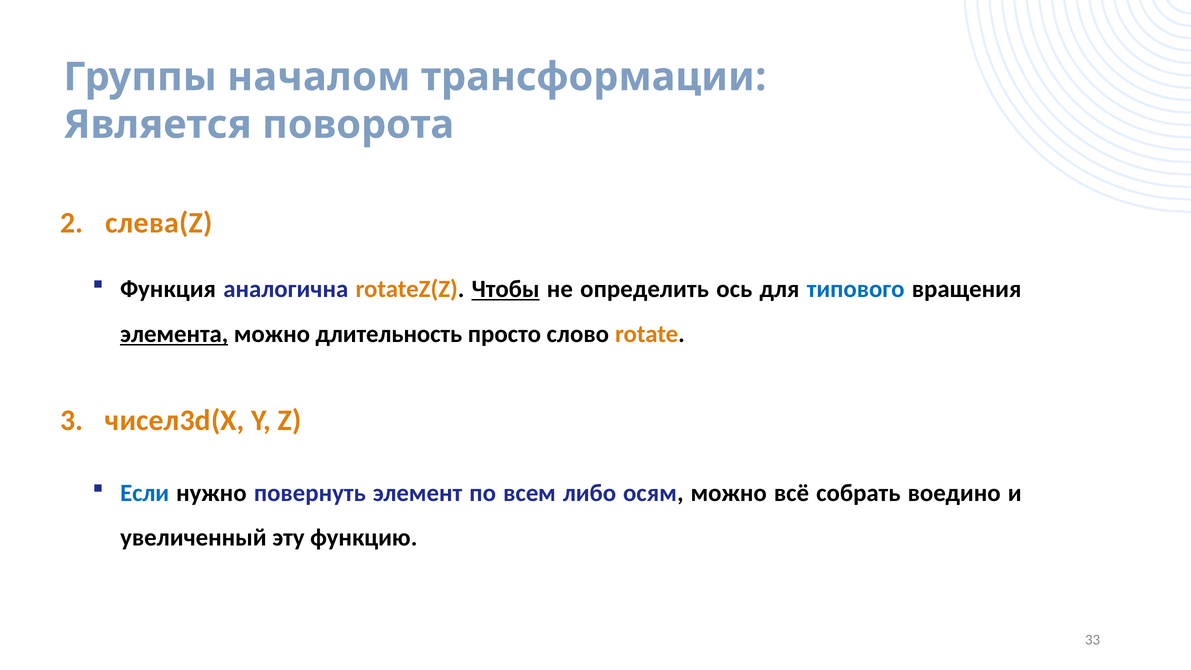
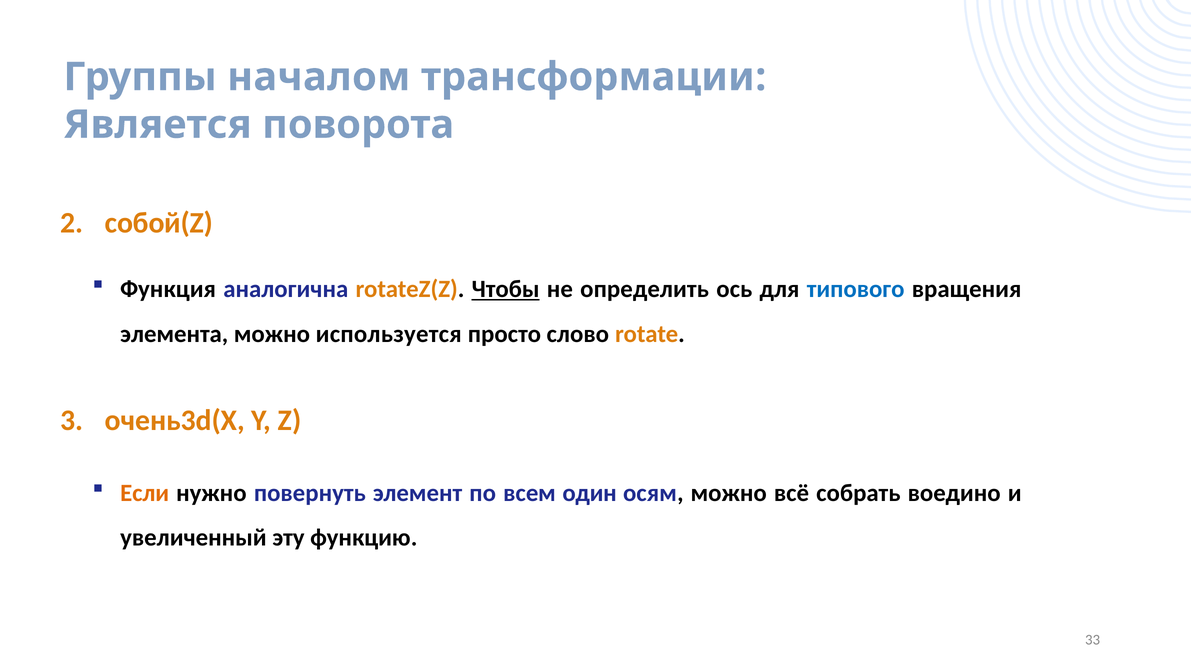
слева(Z: слева(Z -> собой(Z (159, 223)
элемента underline: present -> none (174, 334)
длительность: длительность -> используется (389, 334)
чисел3d(X: чисел3d(X -> очень3d(X (175, 420)
Если colour: blue -> orange (145, 493)
либо: либо -> один (590, 493)
